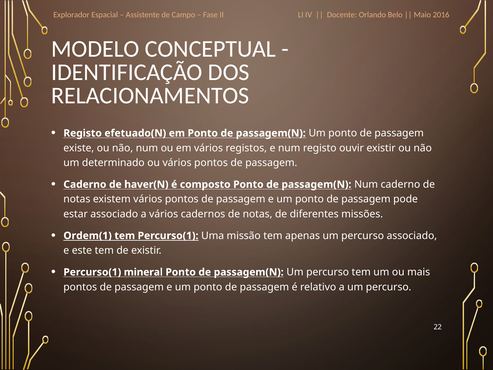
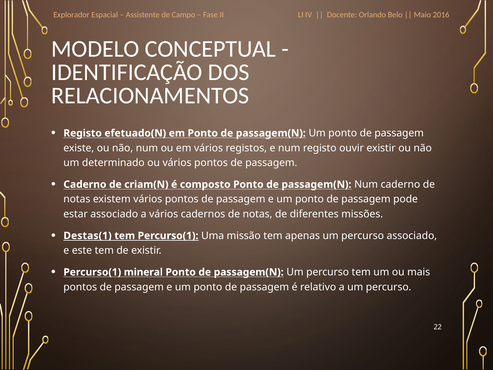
haver(N: haver(N -> criam(N (146, 184)
Ordem(1: Ordem(1 -> Destas(1 (88, 236)
